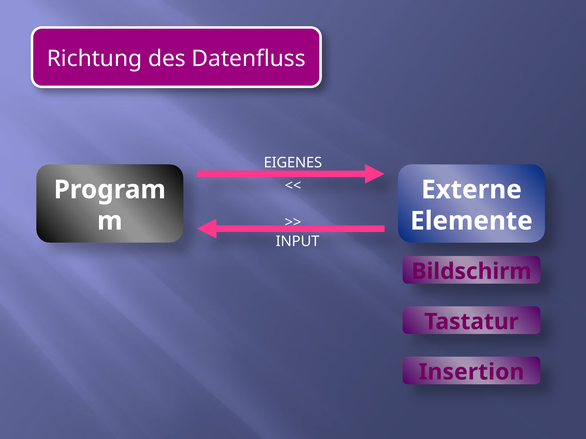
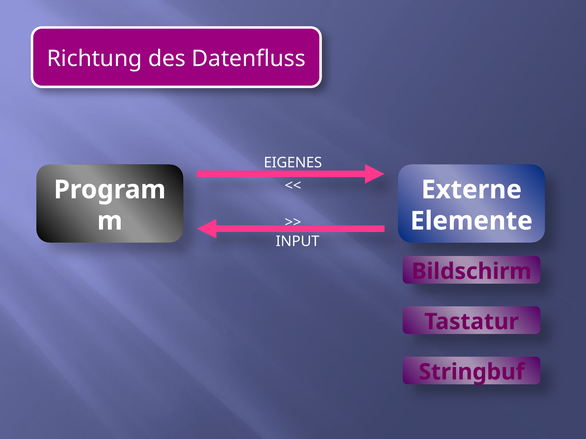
Insertion: Insertion -> Stringbuf (472, 372)
